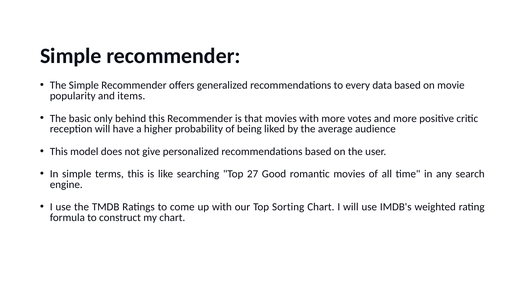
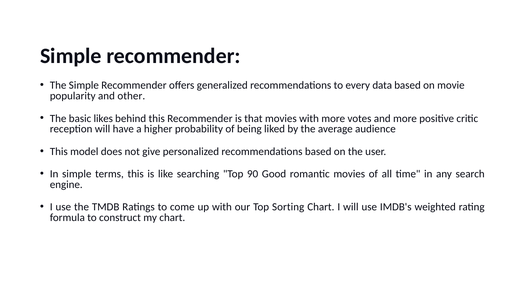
items: items -> other (131, 96)
only: only -> likes (103, 119)
27: 27 -> 90 (253, 174)
